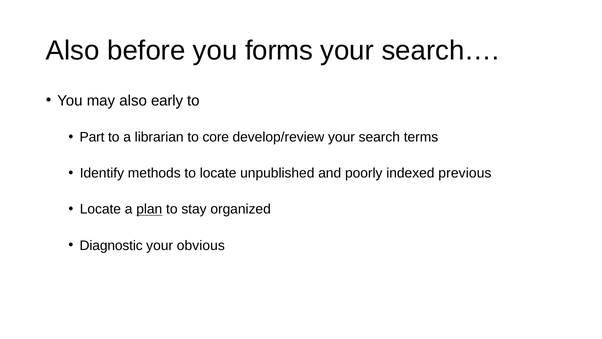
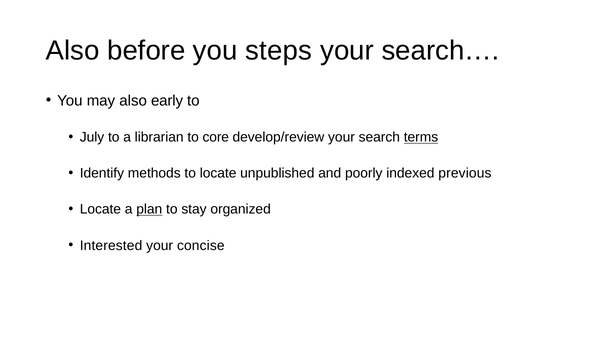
forms: forms -> steps (279, 51)
Part: Part -> July (92, 137)
terms underline: none -> present (421, 137)
Diagnostic: Diagnostic -> Interested (111, 245)
obvious: obvious -> concise (201, 245)
